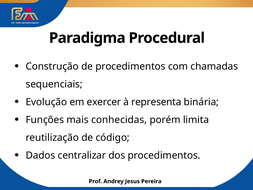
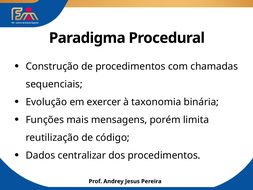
representa: representa -> taxonomia (156, 102)
conhecidas: conhecidas -> mensagens (119, 120)
